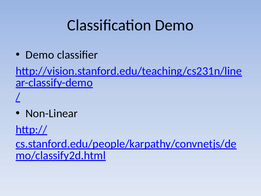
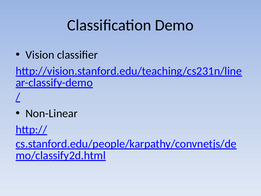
Demo: Demo -> Vision (40, 55)
